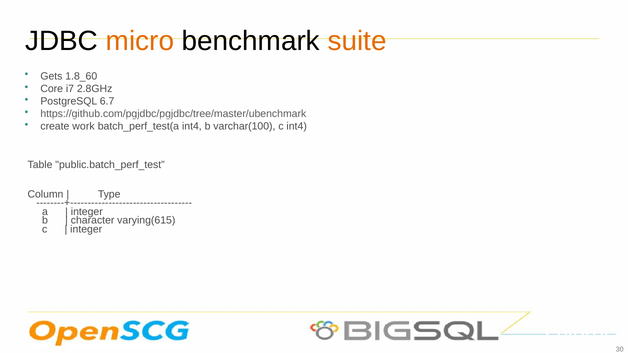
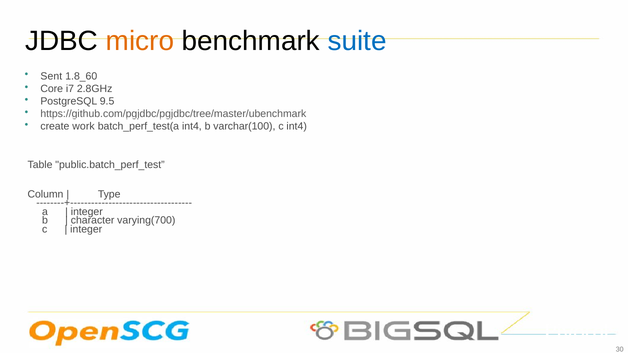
suite colour: orange -> blue (357, 41)
Gets: Gets -> Sent (51, 76)
6.7: 6.7 -> 9.5 (107, 101)
varying(615: varying(615 -> varying(700 (146, 221)
